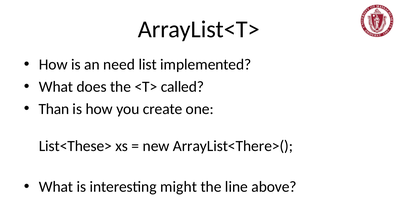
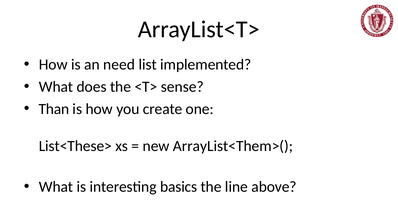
called: called -> sense (182, 87)
ArrayList<There>(: ArrayList<There>( -> ArrayList<Them>( (233, 146)
might: might -> basics (179, 187)
